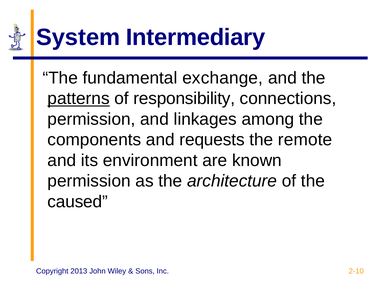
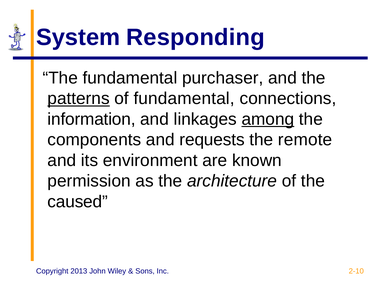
Intermediary: Intermediary -> Responding (195, 37)
exchange: exchange -> purchaser (223, 78)
of responsibility: responsibility -> fundamental (184, 99)
permission: permission -> information (92, 119)
among underline: none -> present (268, 119)
